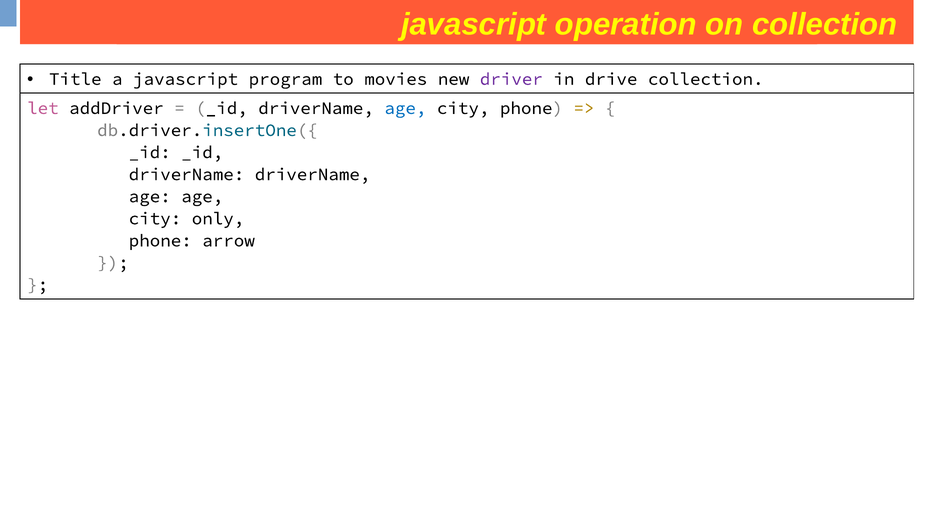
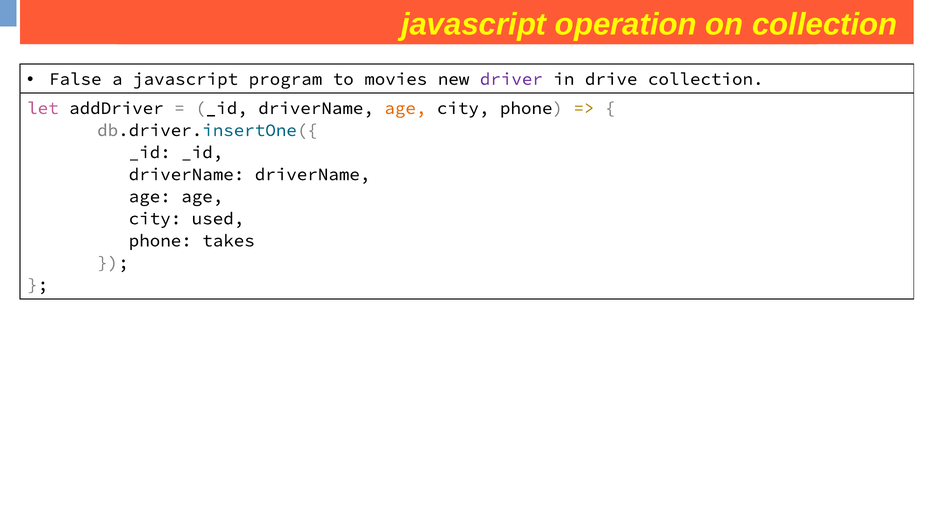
Title: Title -> False (75, 79)
age colour: blue -> orange (405, 108)
only: only -> used (218, 219)
arrow: arrow -> takes (229, 241)
